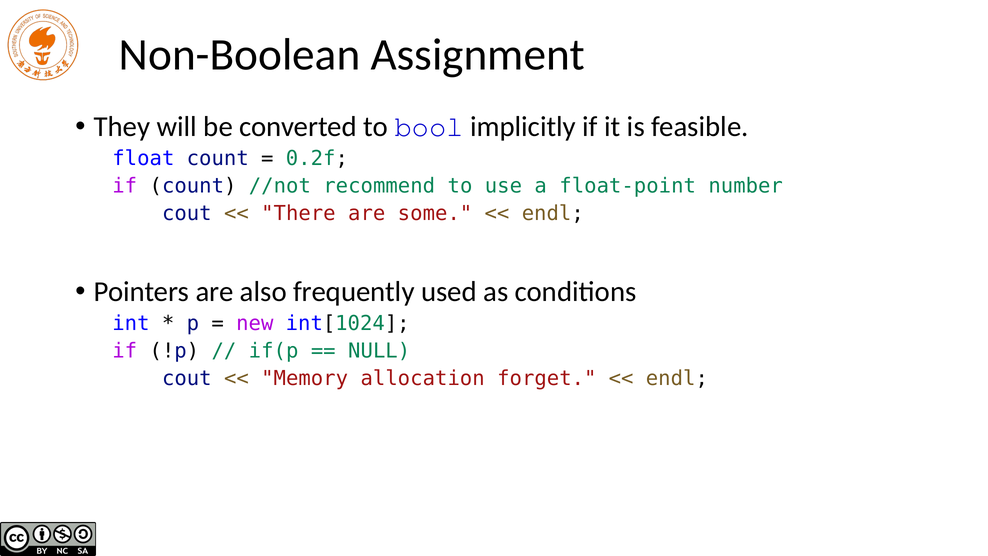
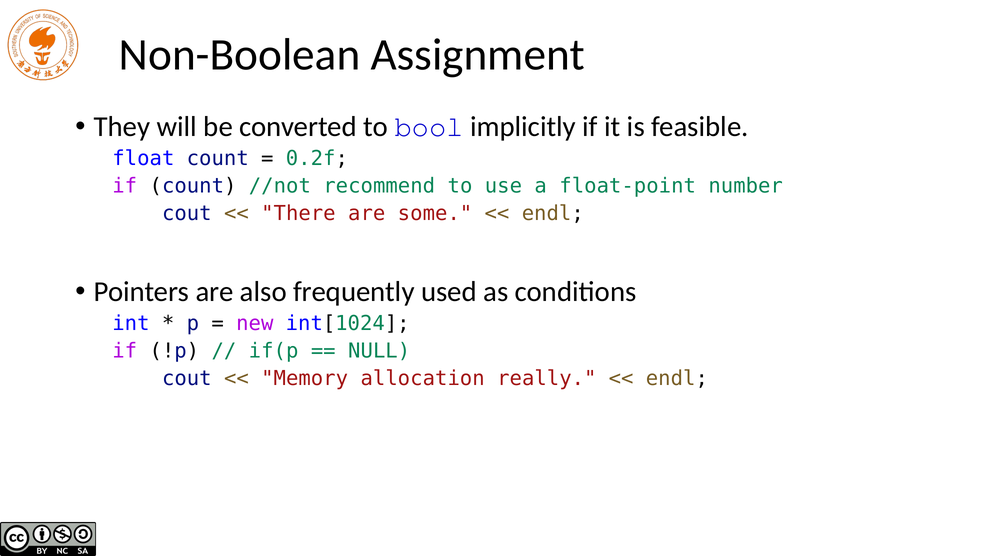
forget: forget -> really (547, 378)
